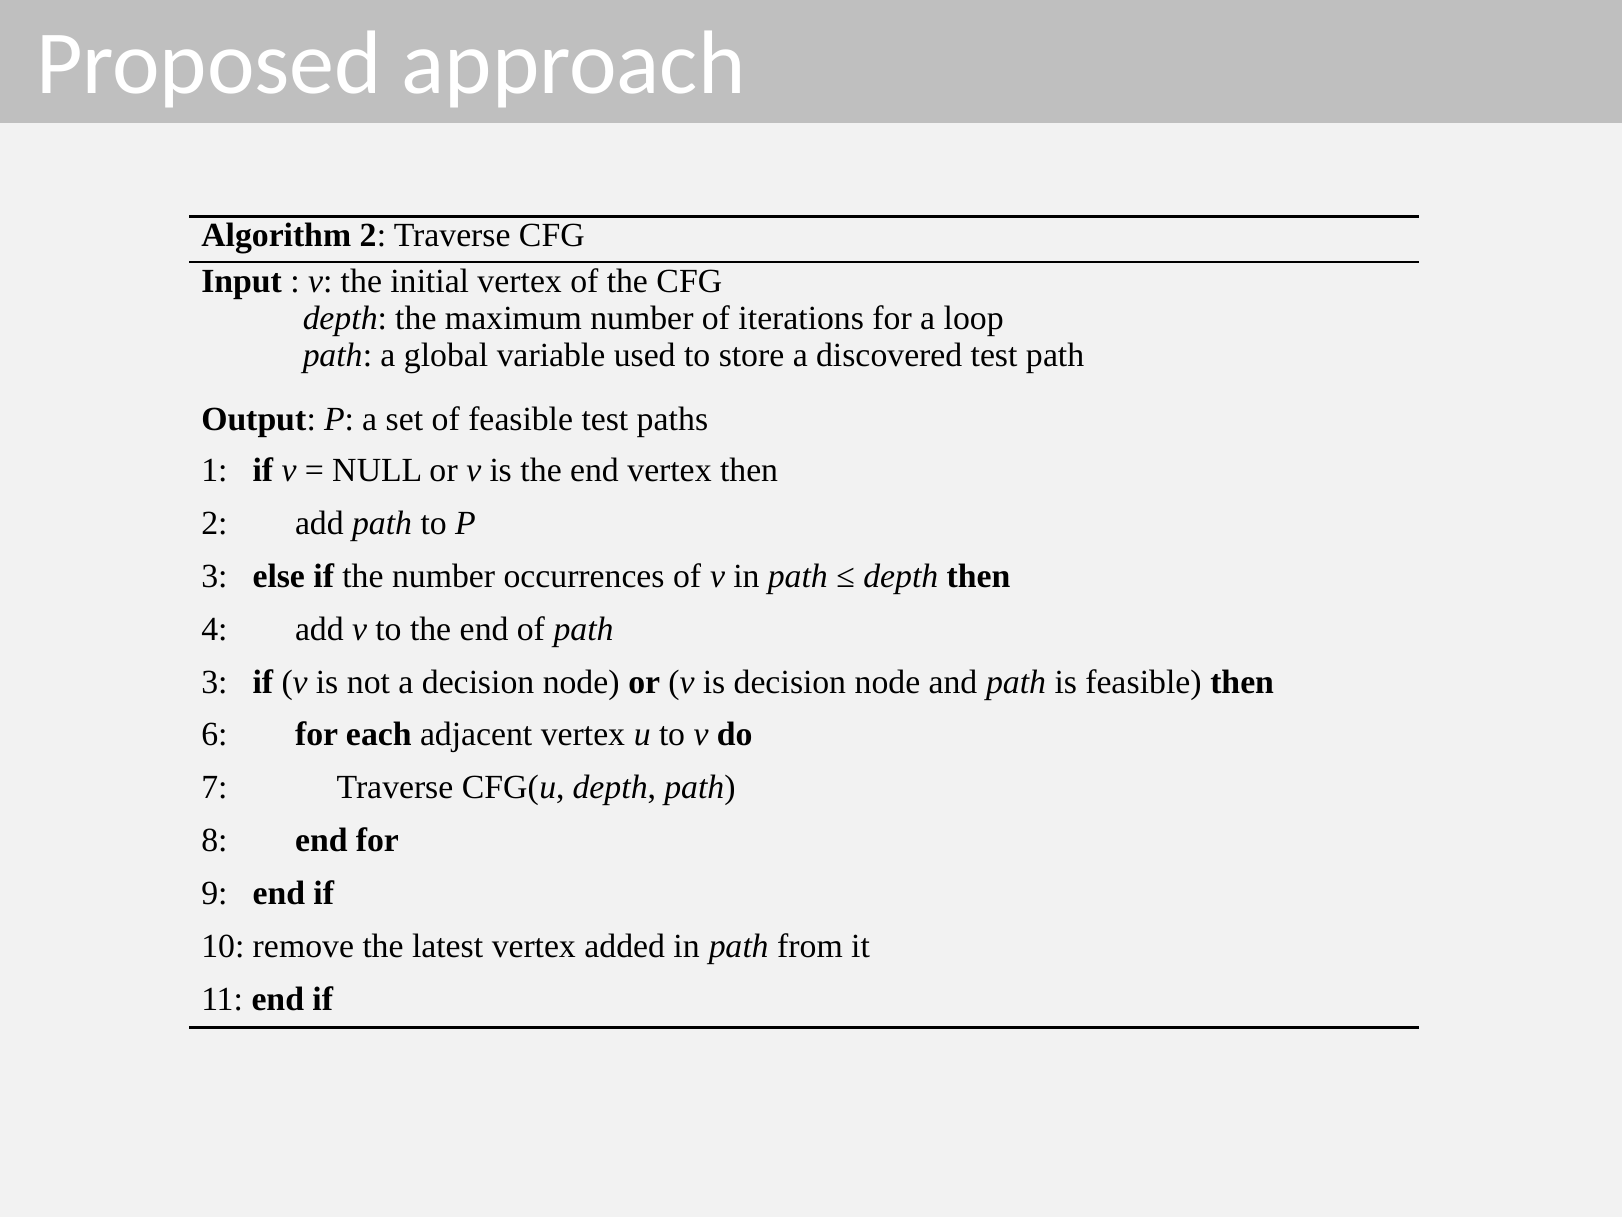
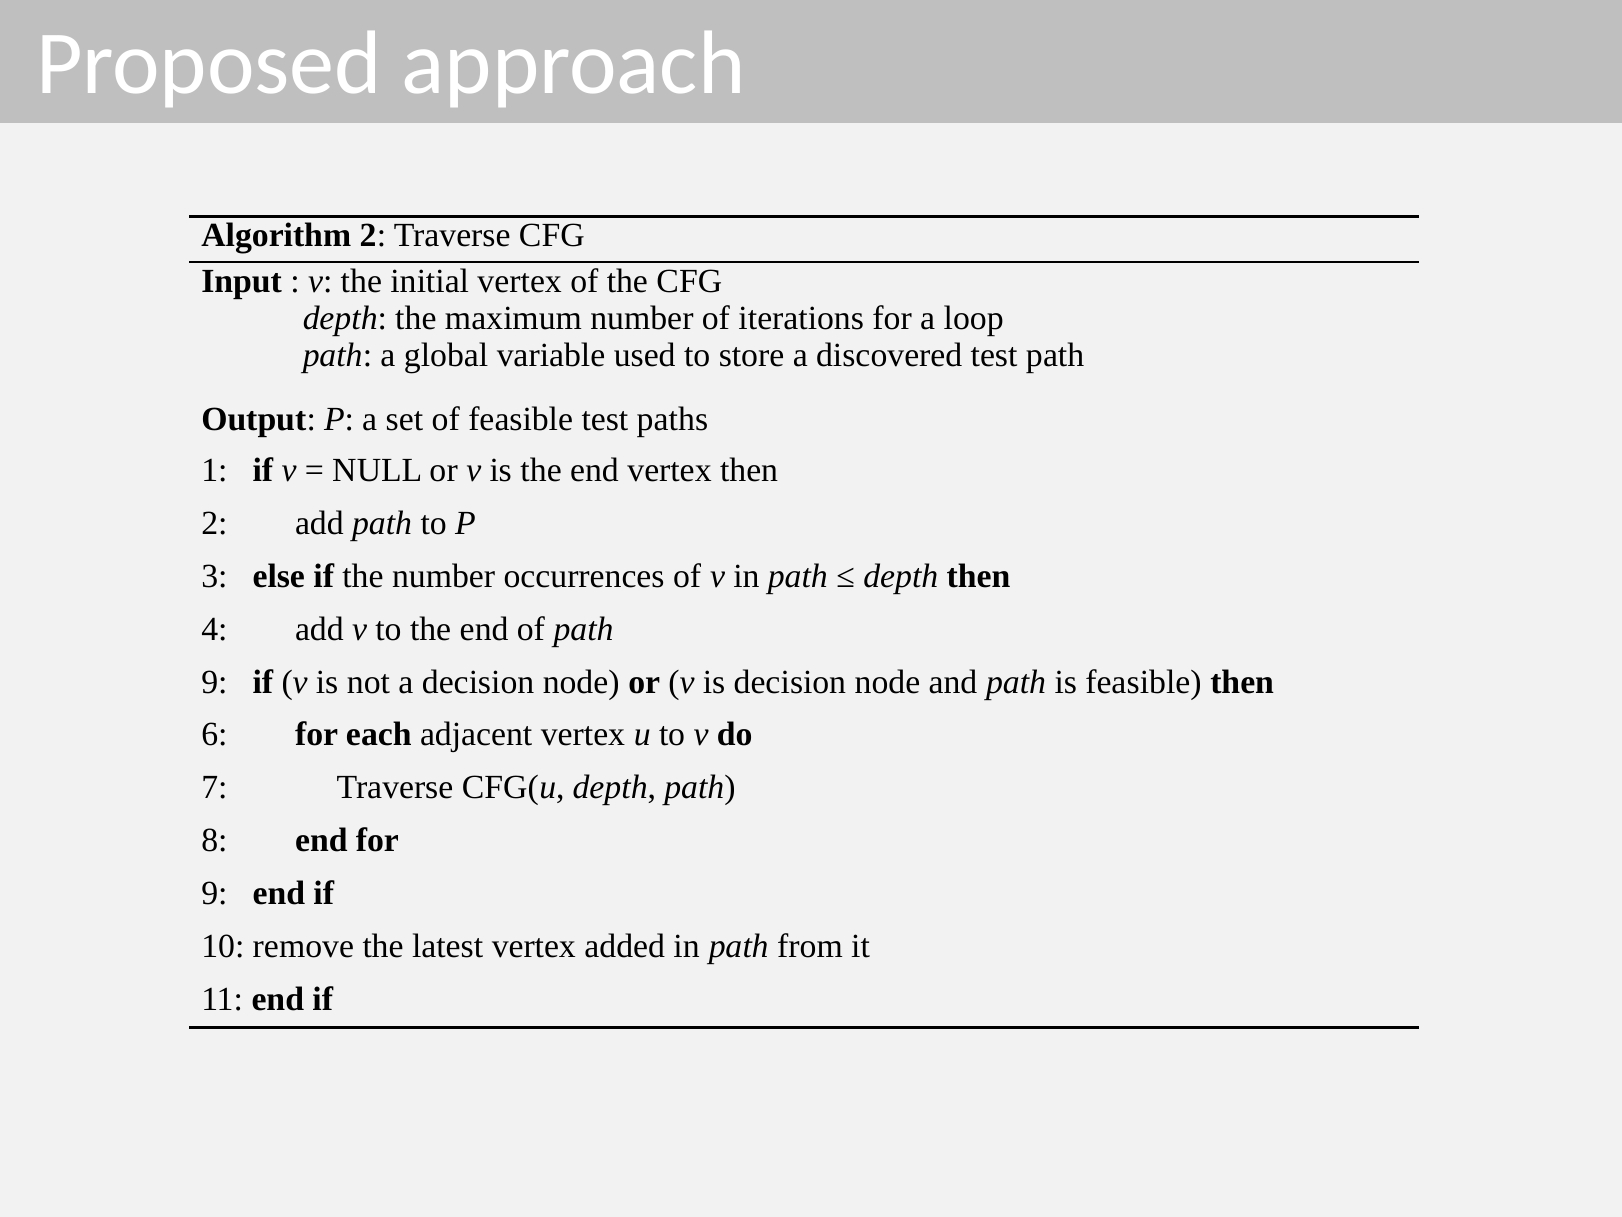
3: 3 -> 9 (214, 682)
